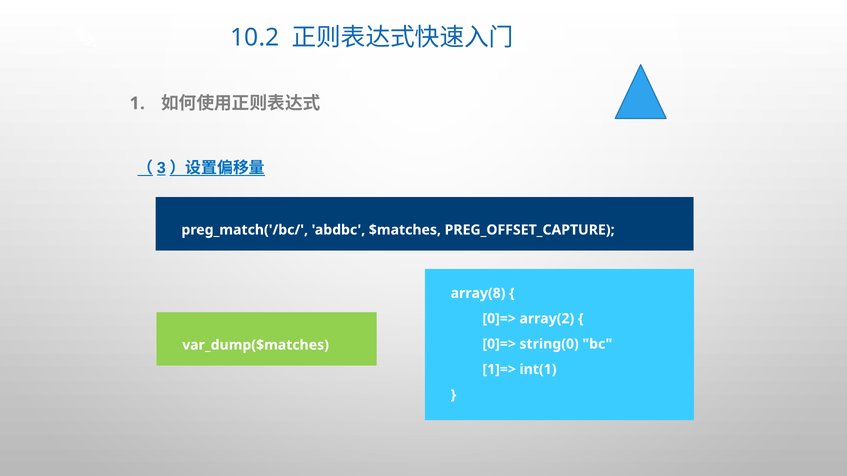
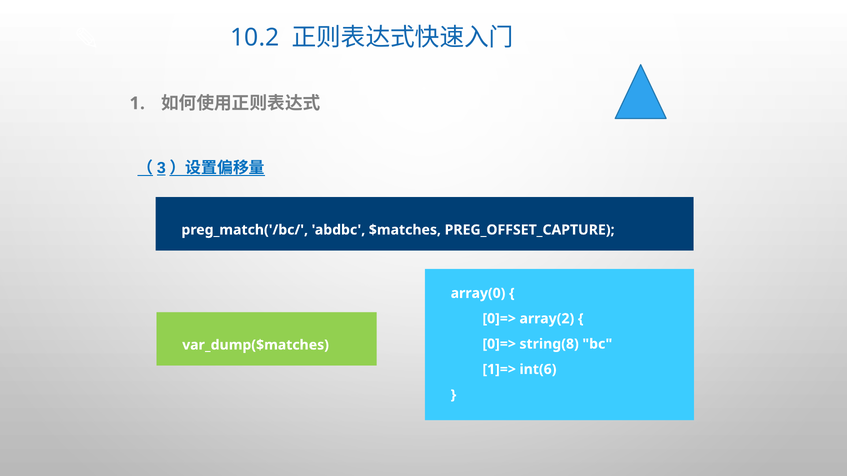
array(8: array(8 -> array(0 (478, 294)
string(0: string(0 -> string(8 (549, 344)
int(1: int(1 -> int(6 (538, 370)
